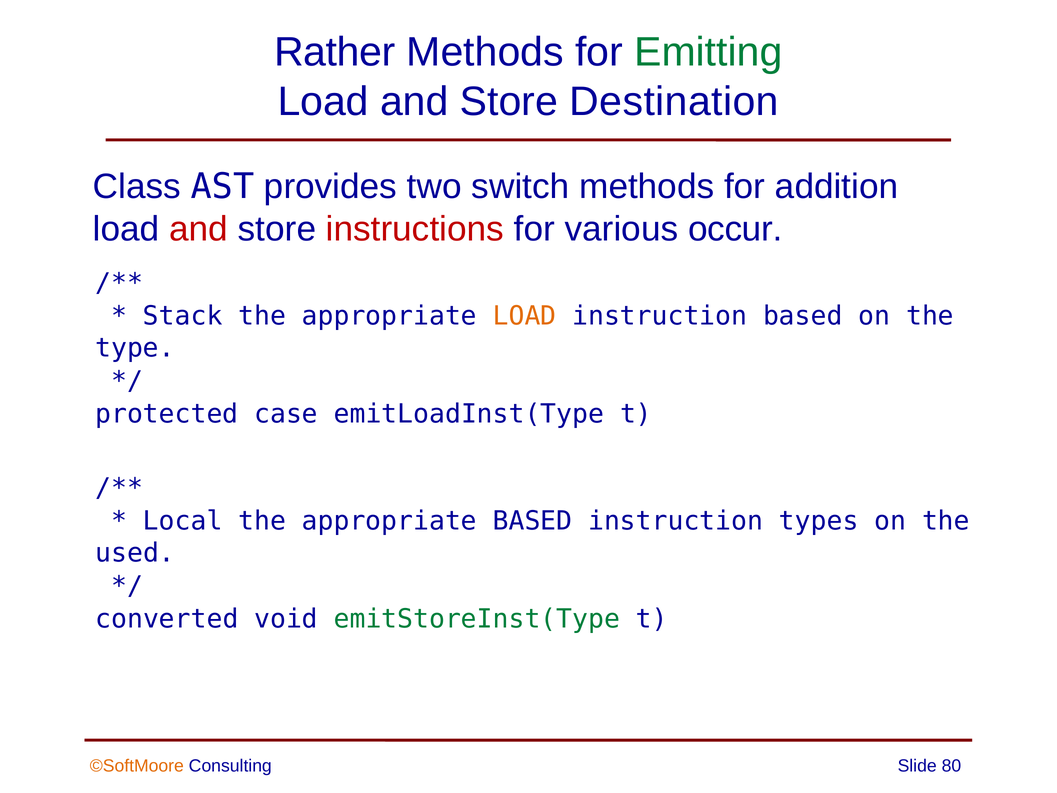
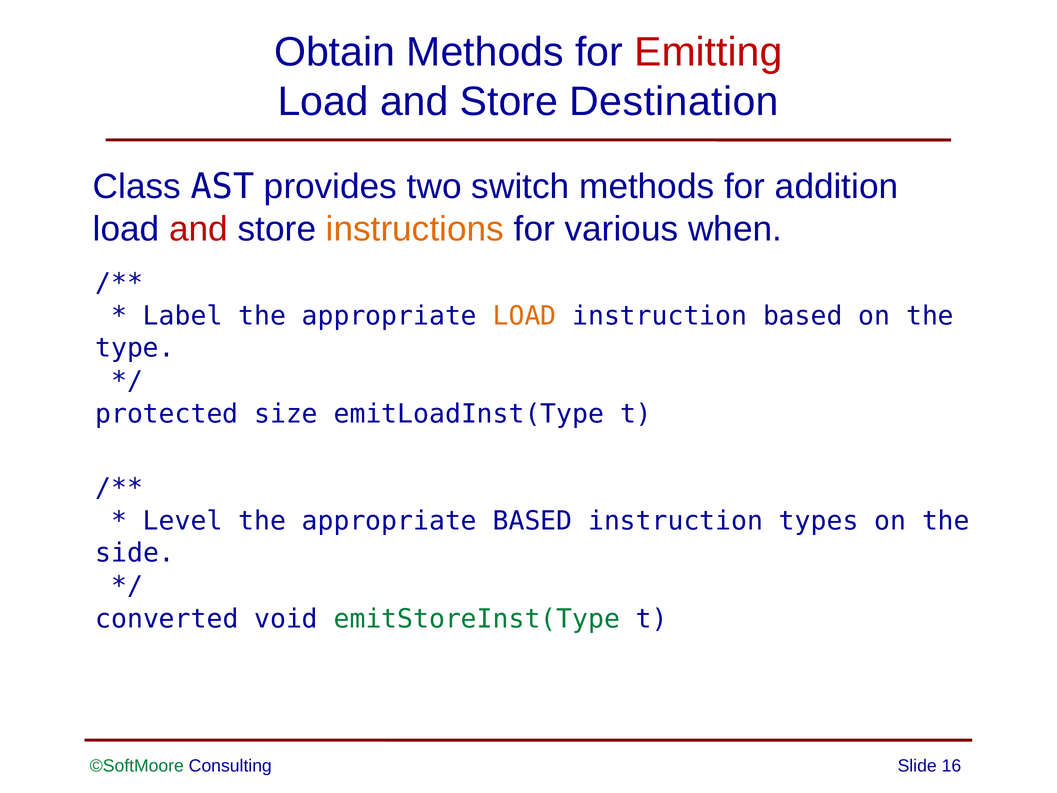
Rather: Rather -> Obtain (335, 52)
Emitting colour: green -> red (708, 52)
instructions colour: red -> orange (415, 229)
occur: occur -> when (735, 229)
Stack: Stack -> Label (183, 316)
case: case -> size (286, 414)
Local: Local -> Level (183, 521)
used: used -> side (135, 553)
©SoftMoore colour: orange -> green (137, 766)
80: 80 -> 16 (951, 766)
